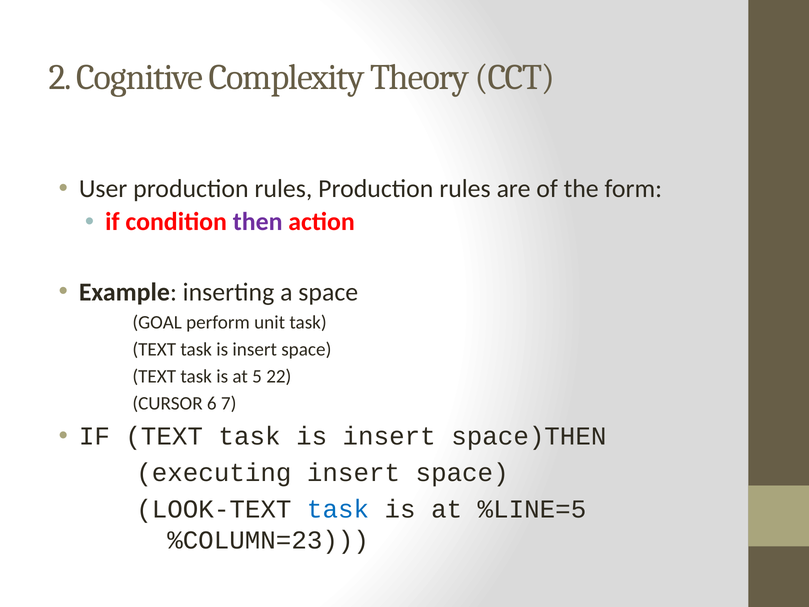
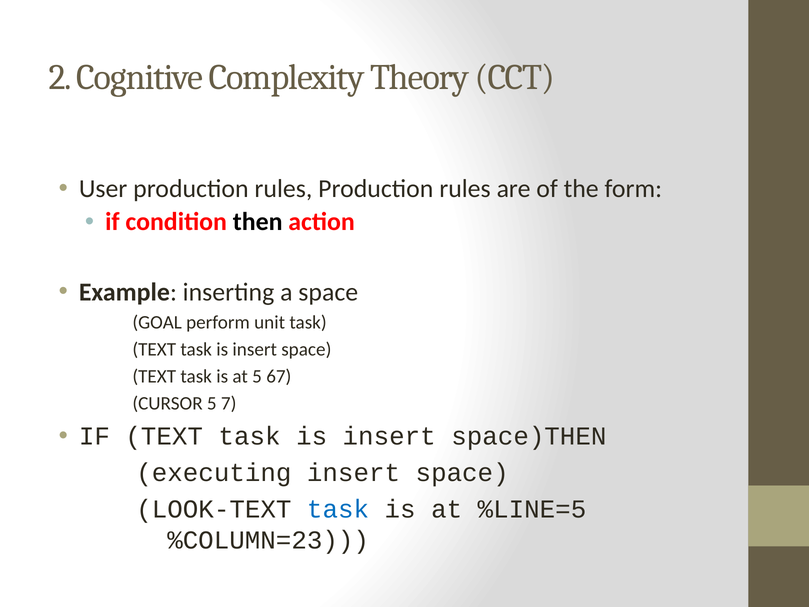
then colour: purple -> black (258, 222)
22: 22 -> 67 (279, 376)
CURSOR 6: 6 -> 5 (212, 403)
